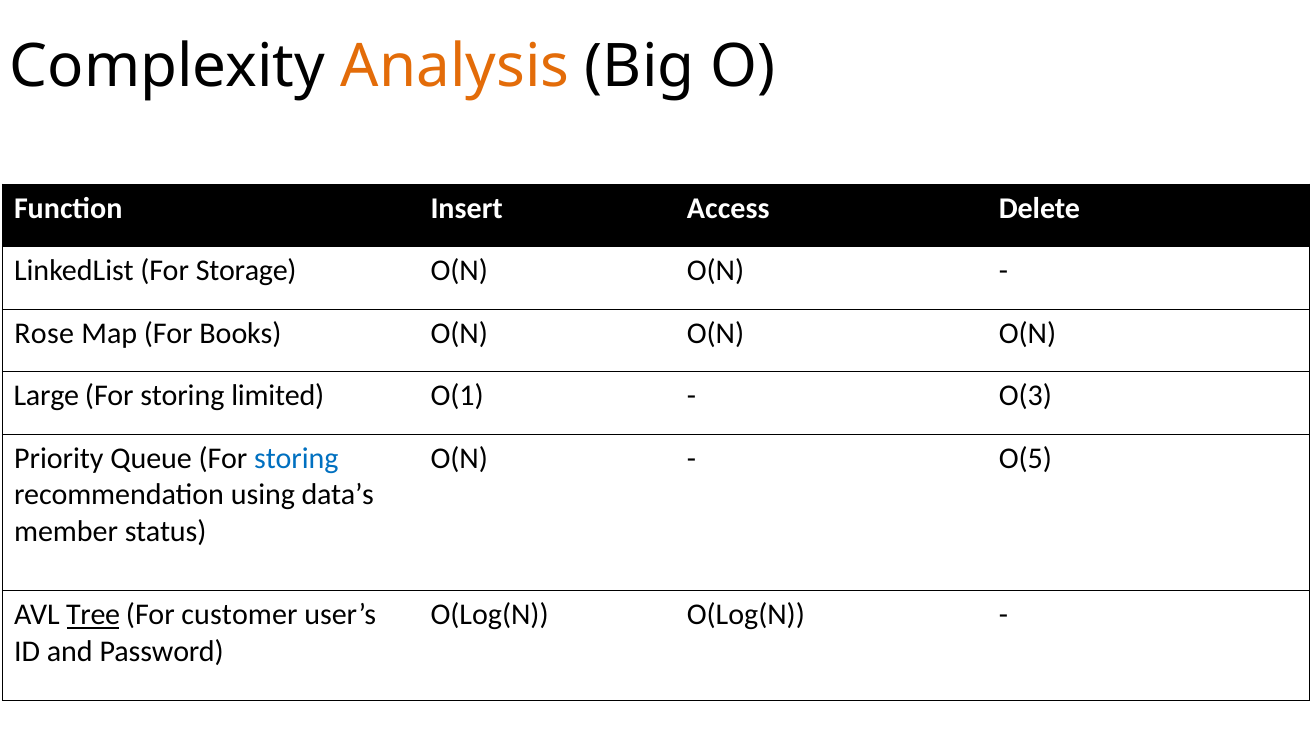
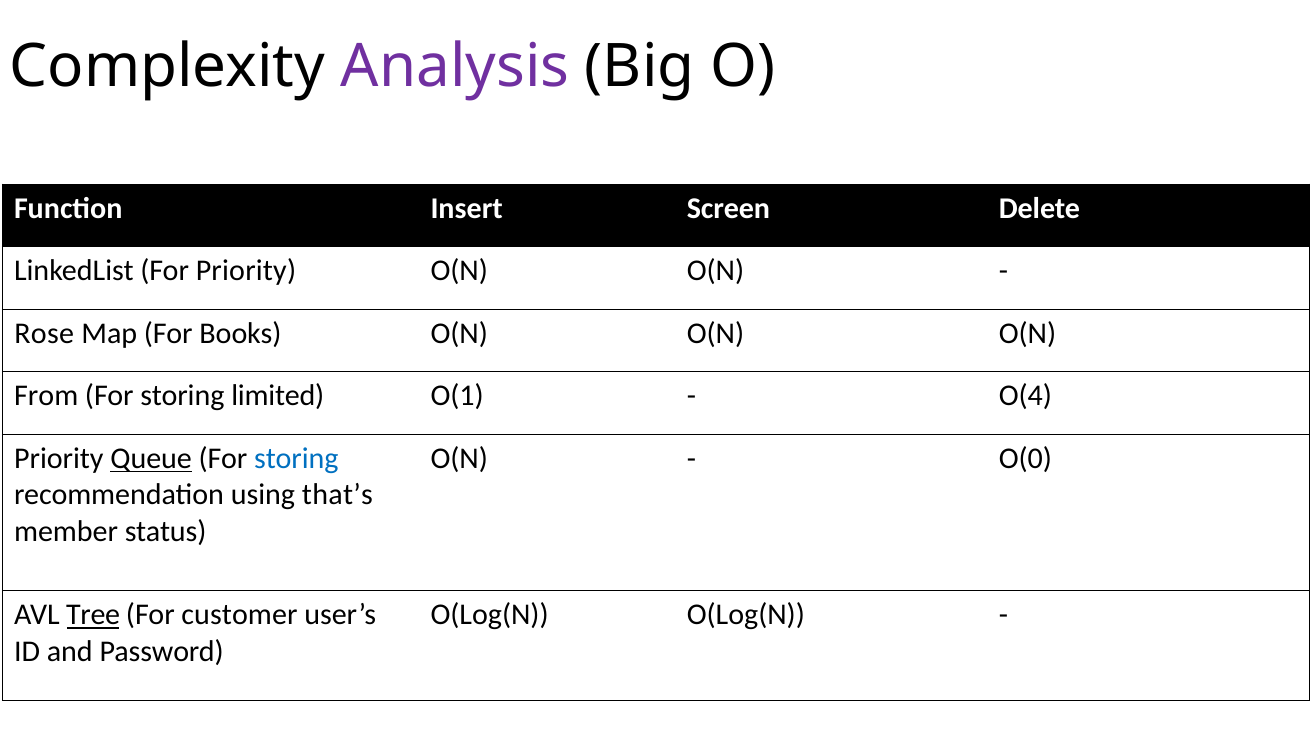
Analysis colour: orange -> purple (455, 66)
Access: Access -> Screen (728, 209)
For Storage: Storage -> Priority (246, 271)
Large: Large -> From (46, 396)
O(3: O(3 -> O(4 (1025, 396)
Queue underline: none -> present (151, 458)
O(5: O(5 -> O(0 (1025, 458)
data’s: data’s -> that’s (337, 495)
